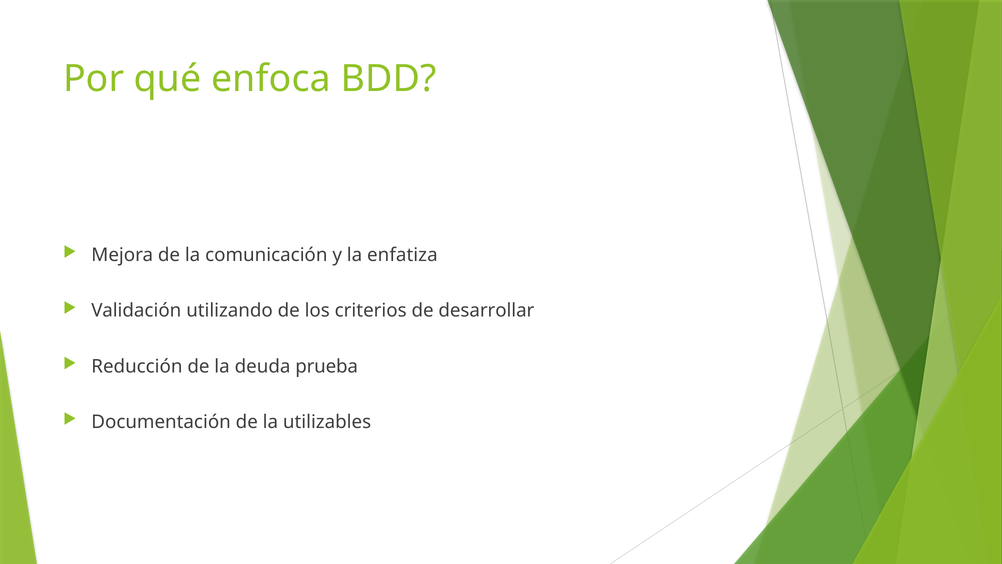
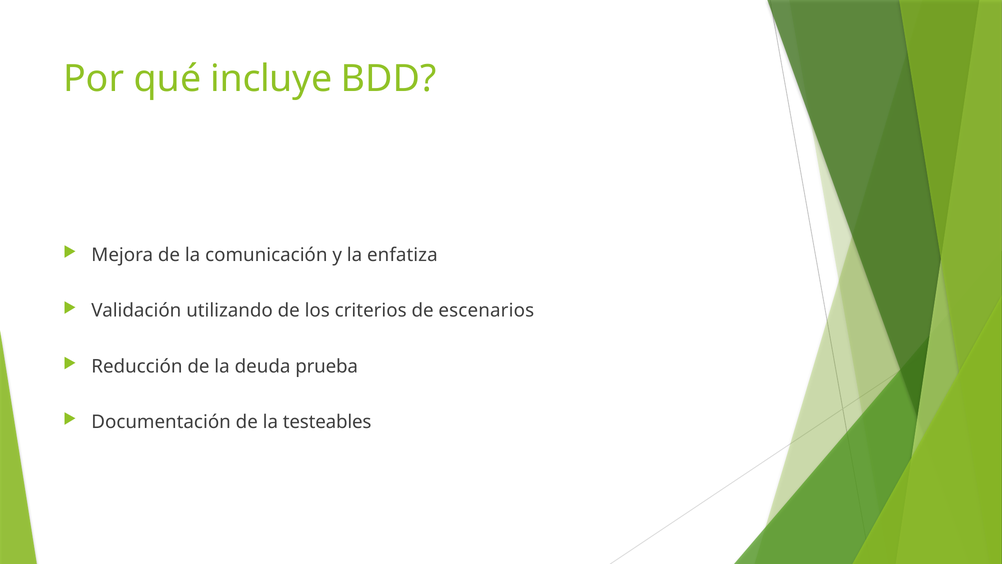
enfoca: enfoca -> incluye (271, 79)
desarrollar: desarrollar -> escenarios (486, 311)
utilizables: utilizables -> testeables (327, 422)
